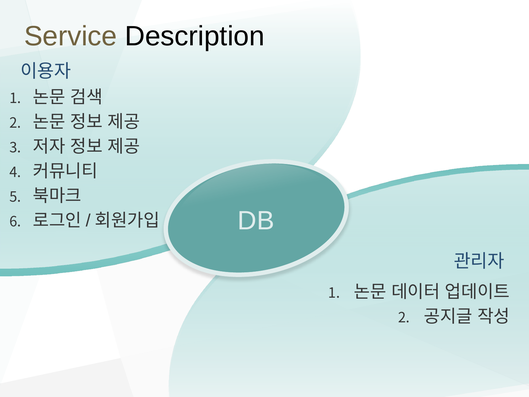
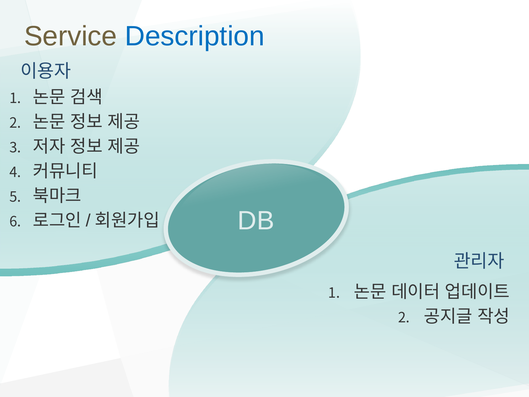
Description colour: black -> blue (195, 36)
